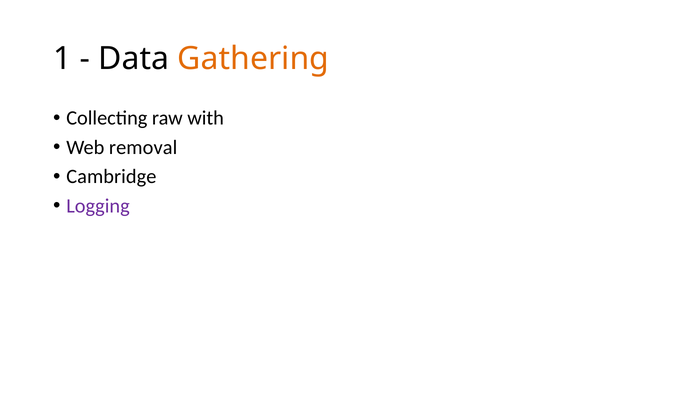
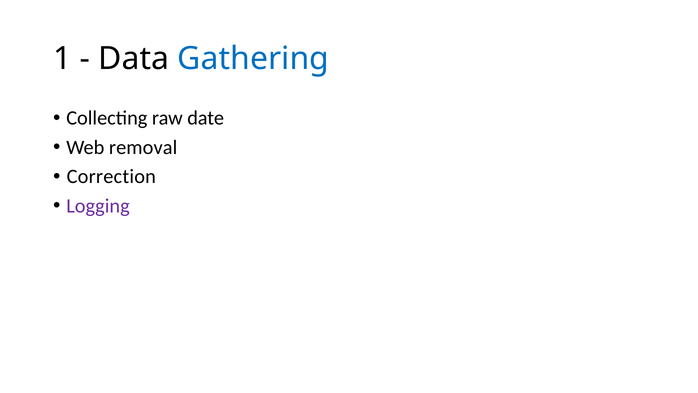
Gathering colour: orange -> blue (253, 59)
with: with -> date (206, 118)
Cambridge: Cambridge -> Correction (111, 177)
